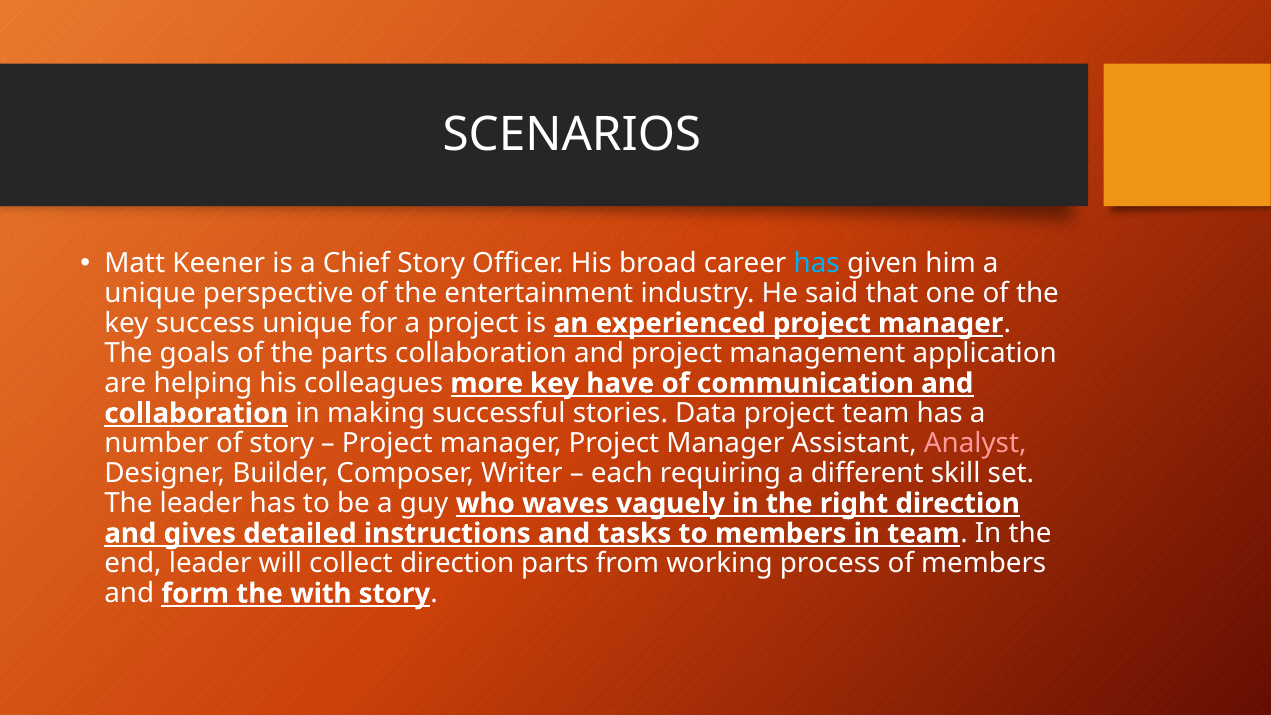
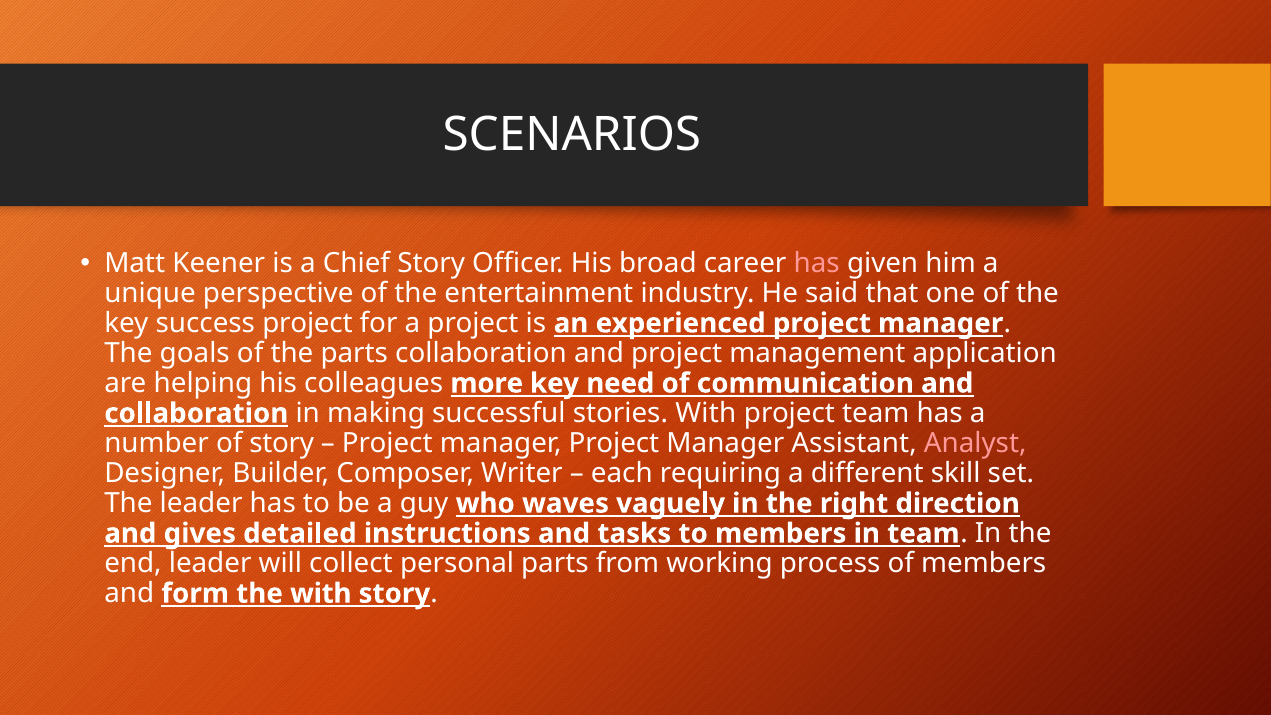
has colour: light blue -> pink (817, 263)
success unique: unique -> project (307, 323)
have: have -> need (620, 383)
stories Data: Data -> With (706, 413)
collect direction: direction -> personal (457, 563)
